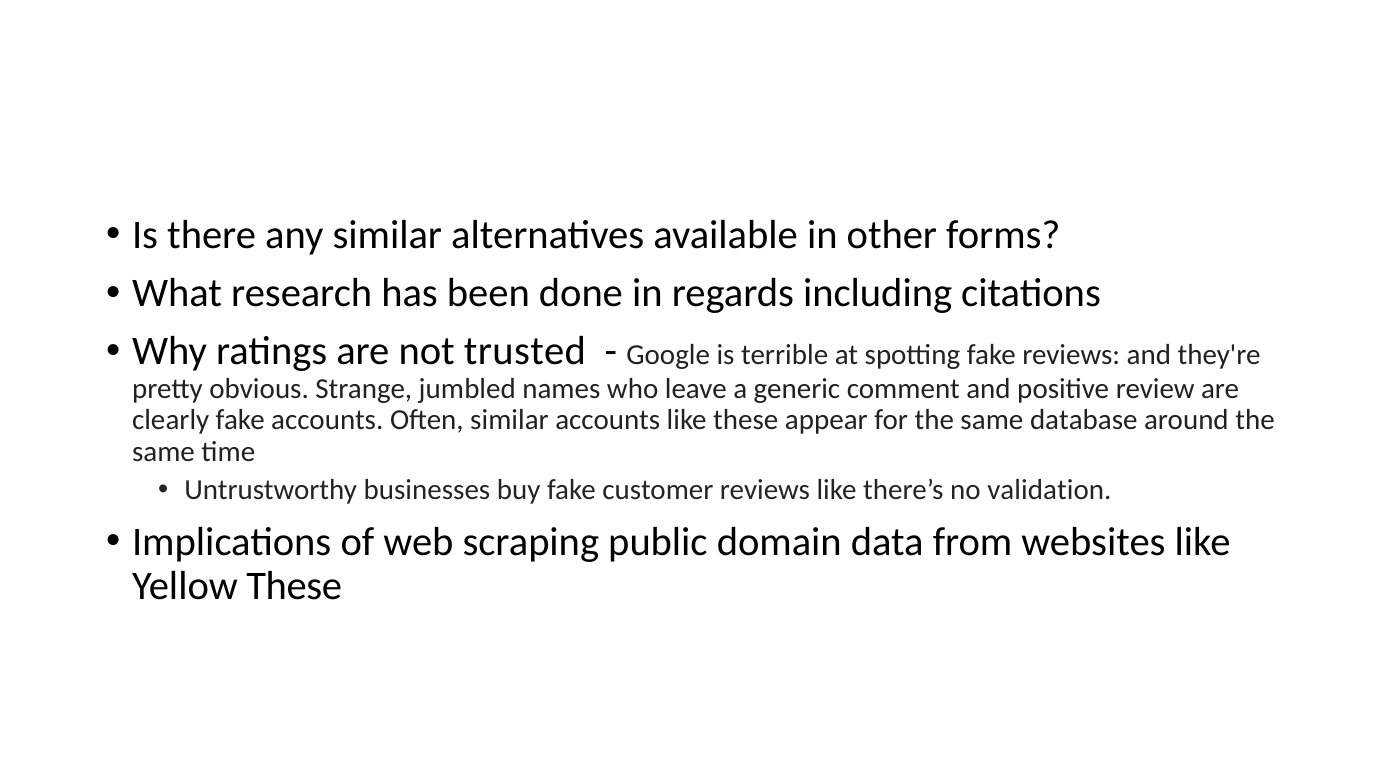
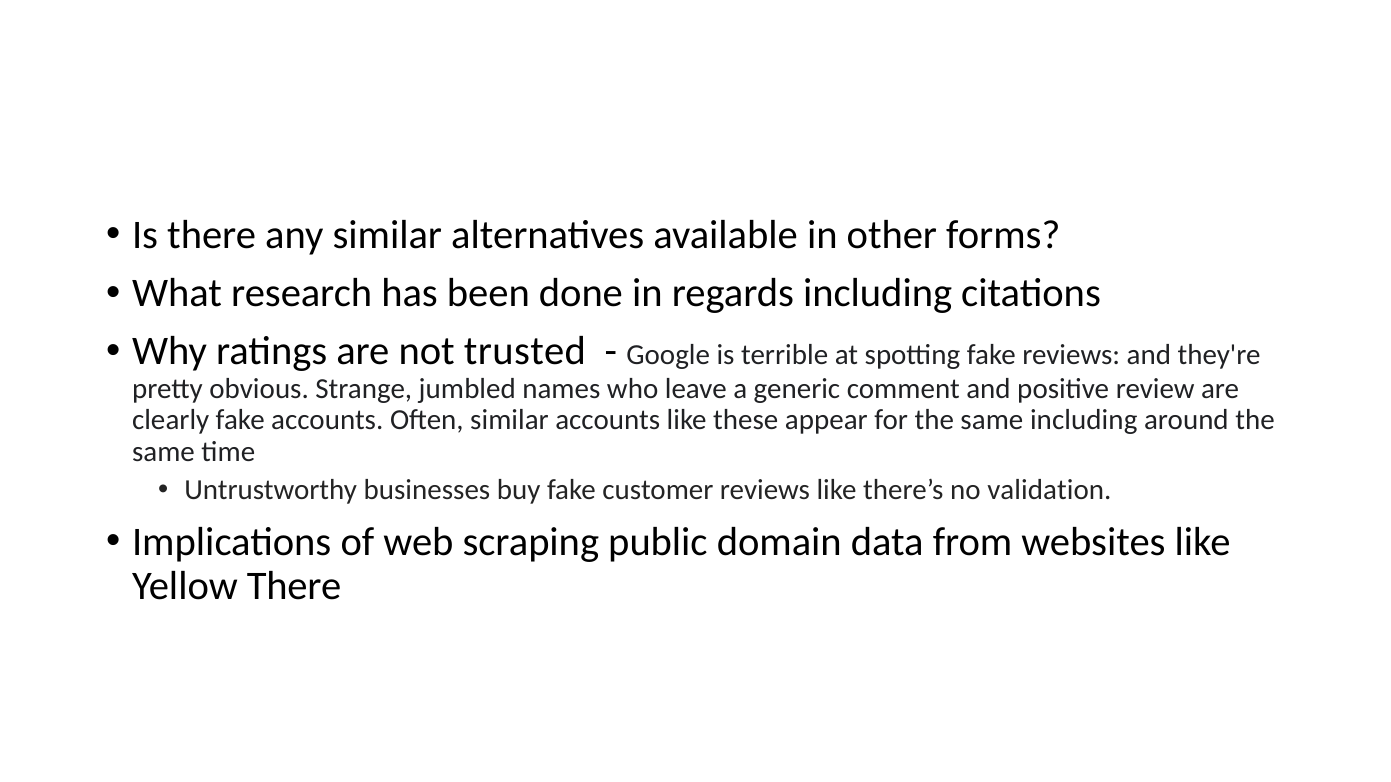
same database: database -> including (1084, 421)
Yellow These: These -> There (294, 586)
